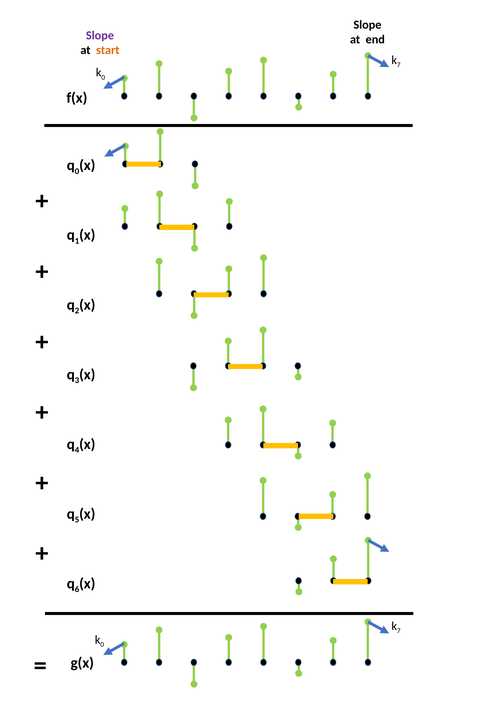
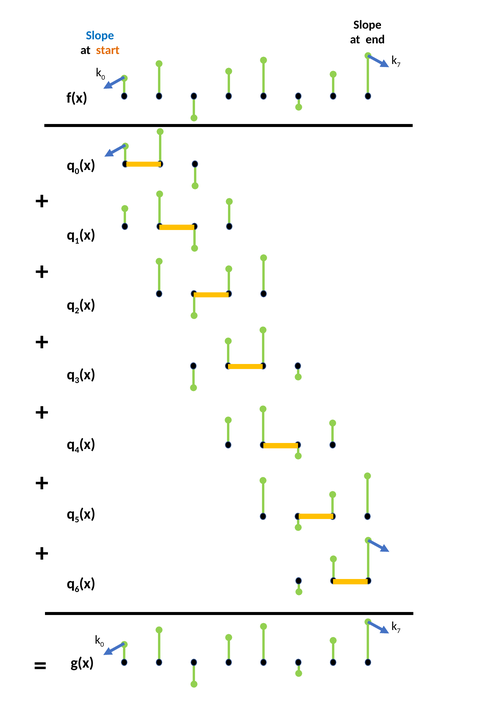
Slope colour: purple -> blue (100, 35)
